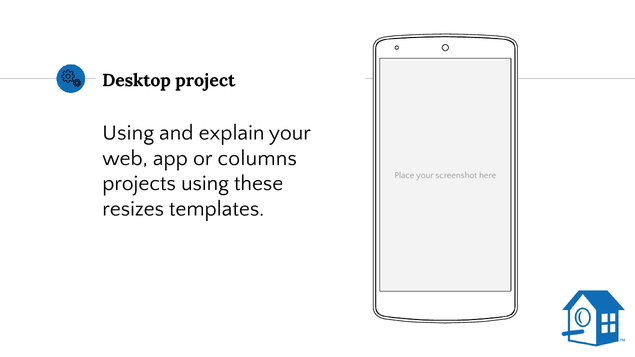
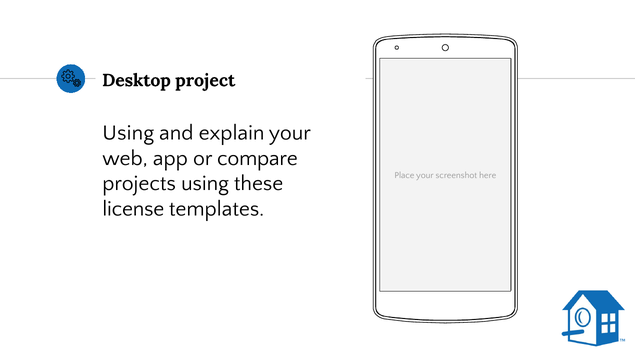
columns: columns -> compare (257, 158)
resizes: resizes -> license (133, 209)
